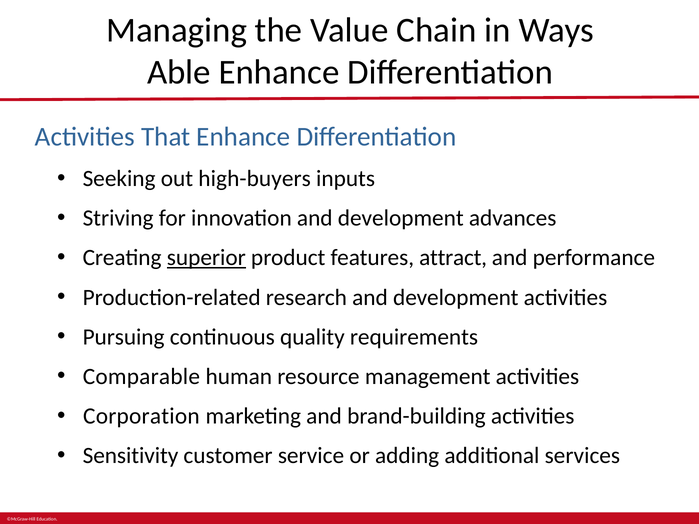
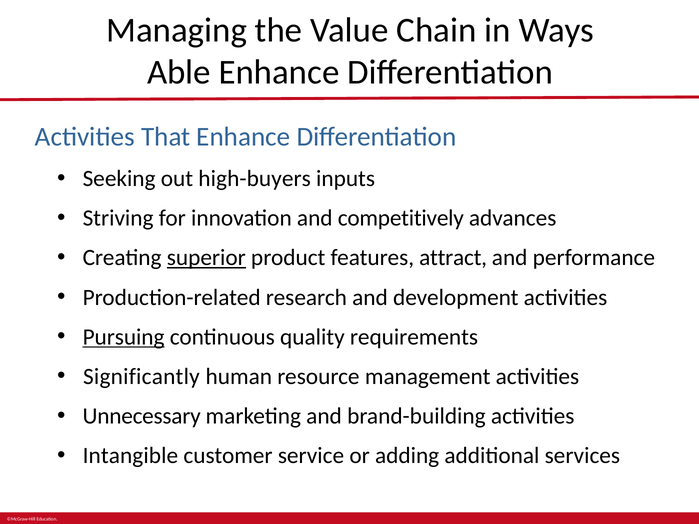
innovation and development: development -> competitively (401, 218)
Pursuing underline: none -> present (124, 337)
Comparable: Comparable -> Significantly (141, 377)
Corporation: Corporation -> Unnecessary (142, 416)
Sensitivity: Sensitivity -> Intangible (130, 456)
